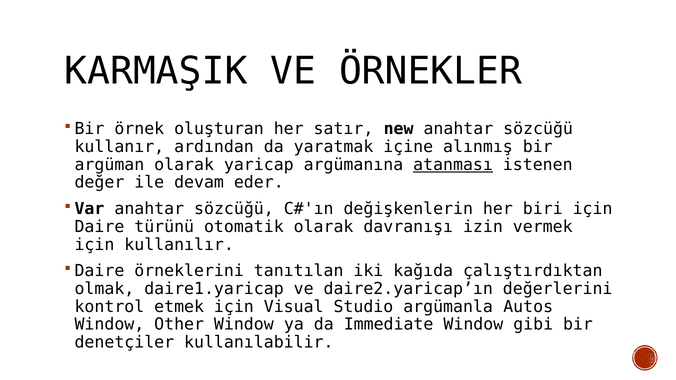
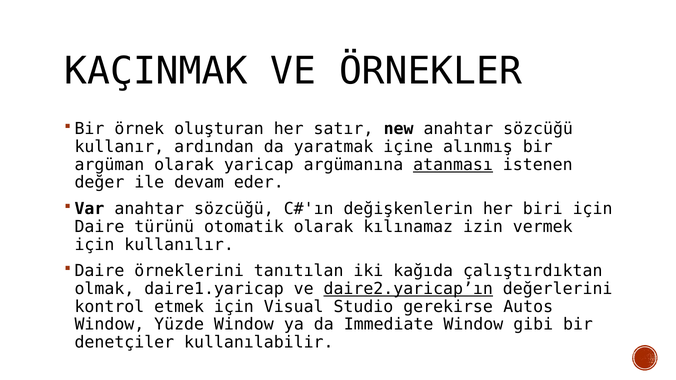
KARMAŞIK: KARMAŞIK -> KAÇINMAK (156, 71)
davranışı: davranışı -> kılınamaz (408, 227)
daire2.yaricap’ın underline: none -> present (408, 289)
argümanla: argümanla -> gerekirse (448, 307)
Other: Other -> Yüzde (179, 325)
